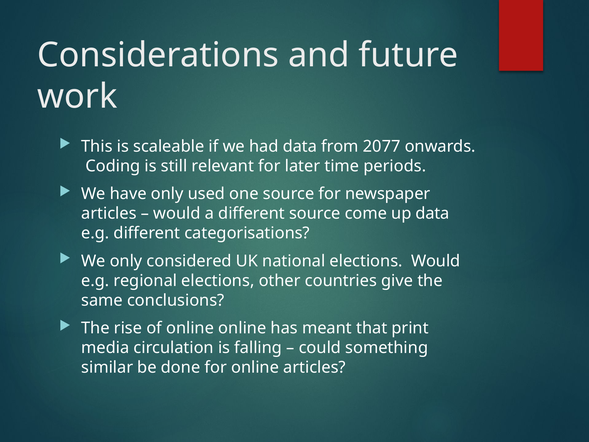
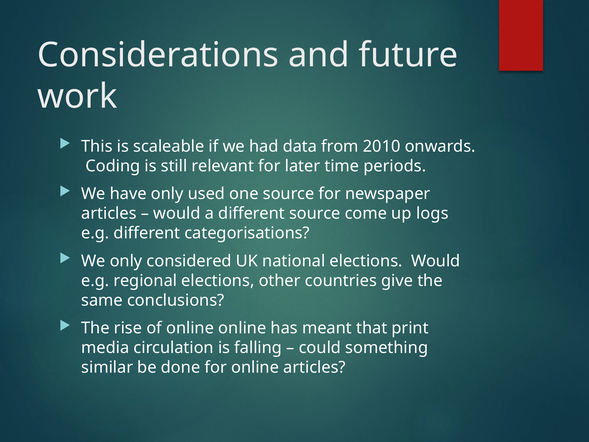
2077: 2077 -> 2010 (382, 146)
up data: data -> logs (432, 213)
